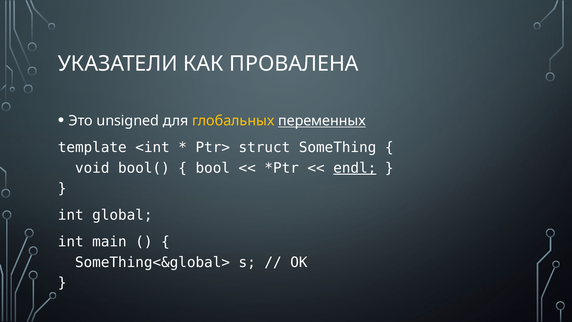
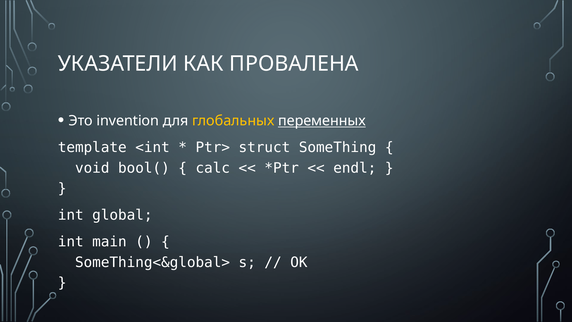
unsigned: unsigned -> invention (128, 121)
bool: bool -> calc (213, 168)
endl underline: present -> none (355, 168)
